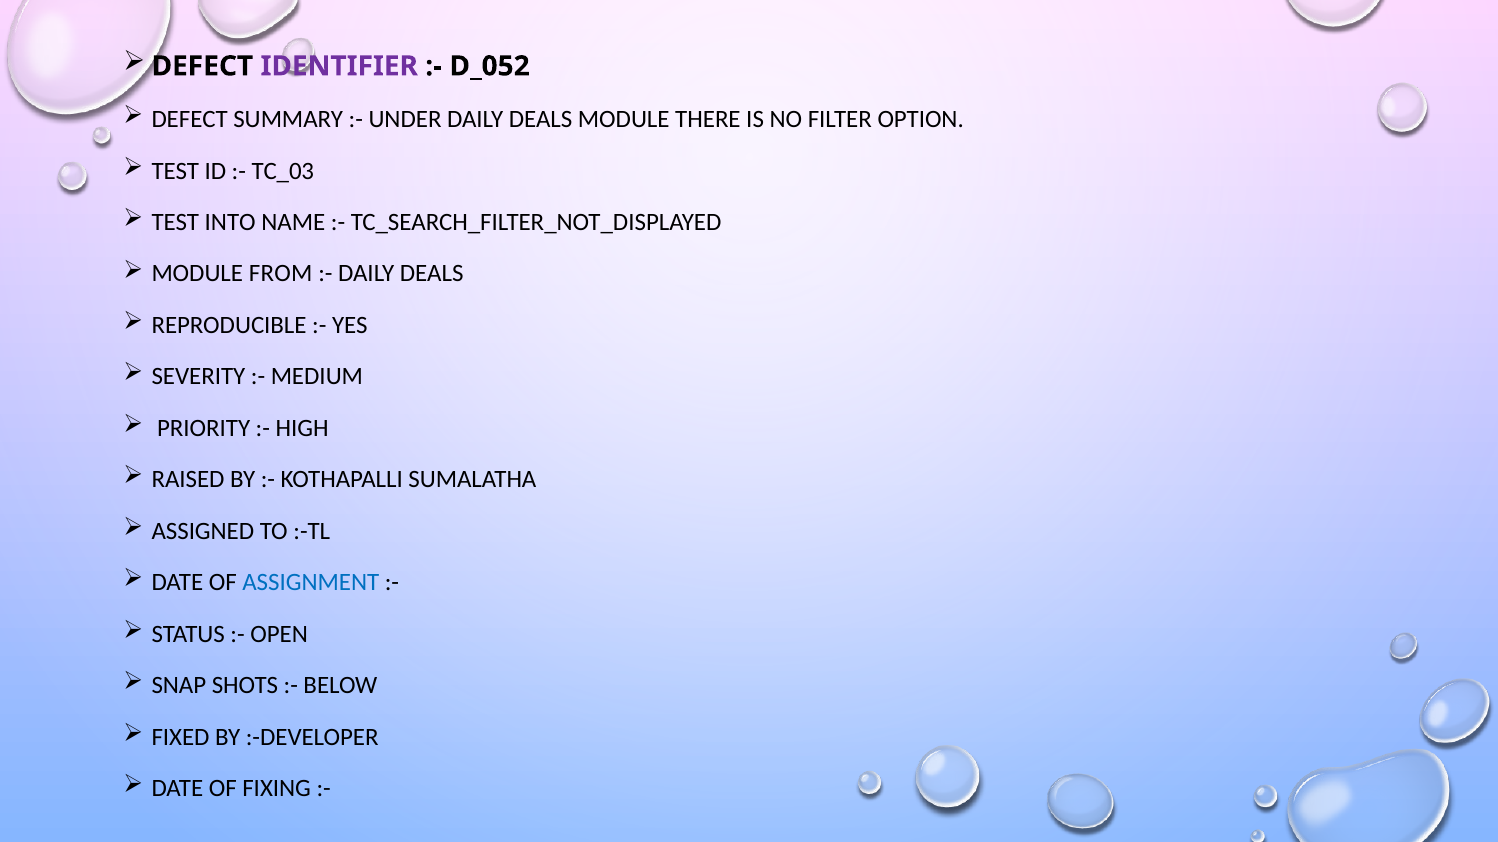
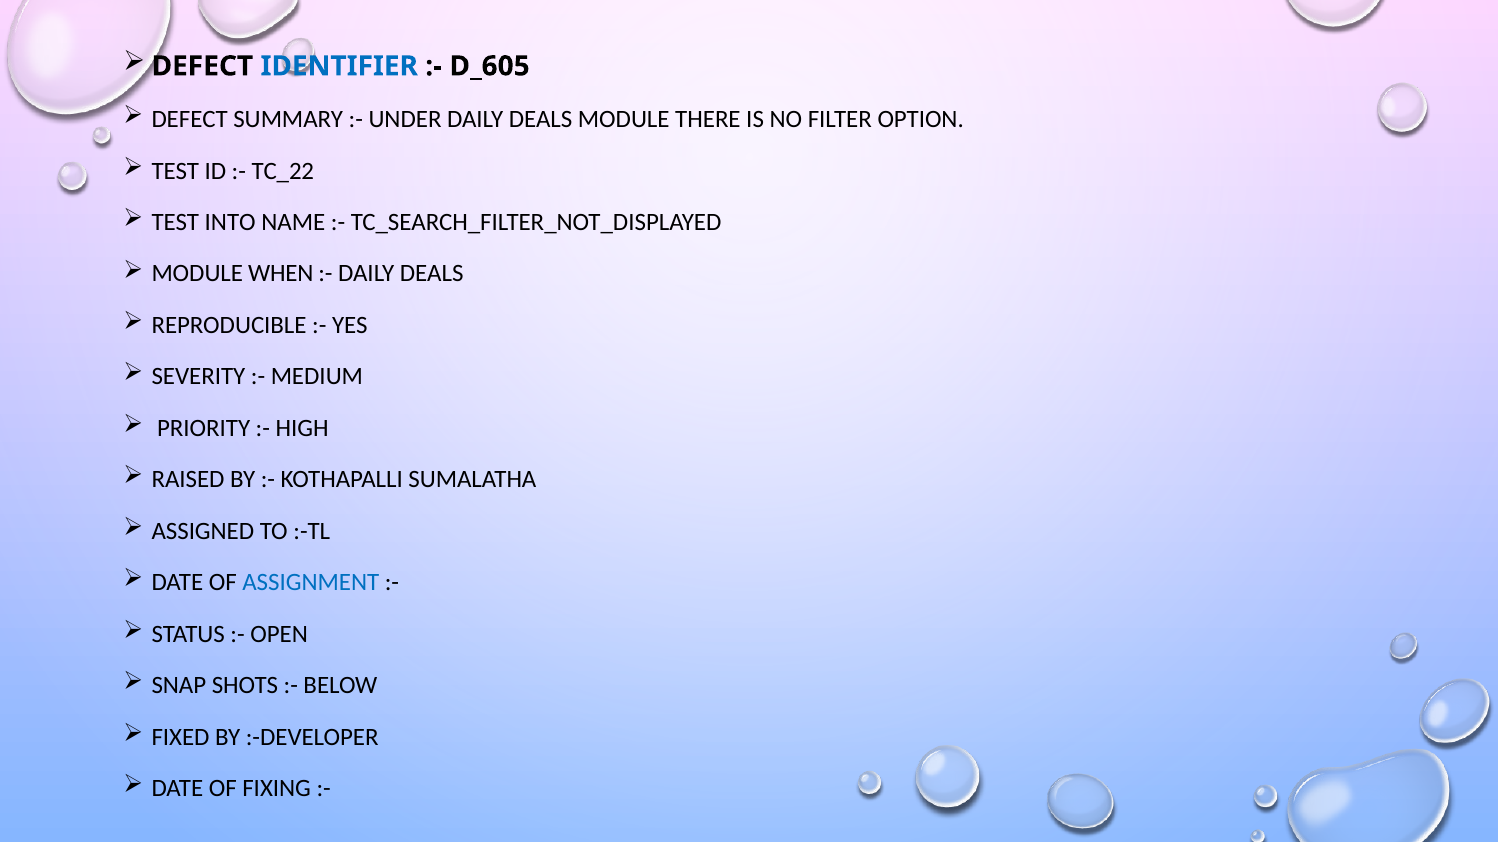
IDENTIFIER colour: purple -> blue (339, 66)
D_052: D_052 -> D_605 (490, 66)
TC_03: TC_03 -> TC_22 (283, 171)
FROM: FROM -> WHEN (281, 274)
